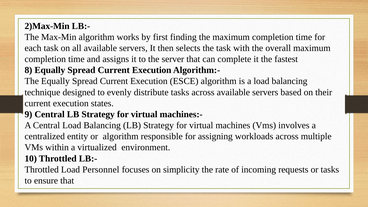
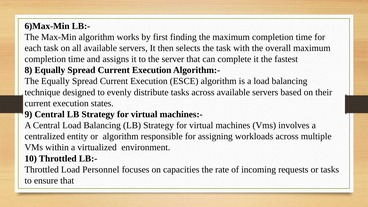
2)Max-Min: 2)Max-Min -> 6)Max-Min (47, 26)
simplicity: simplicity -> capacities (181, 170)
